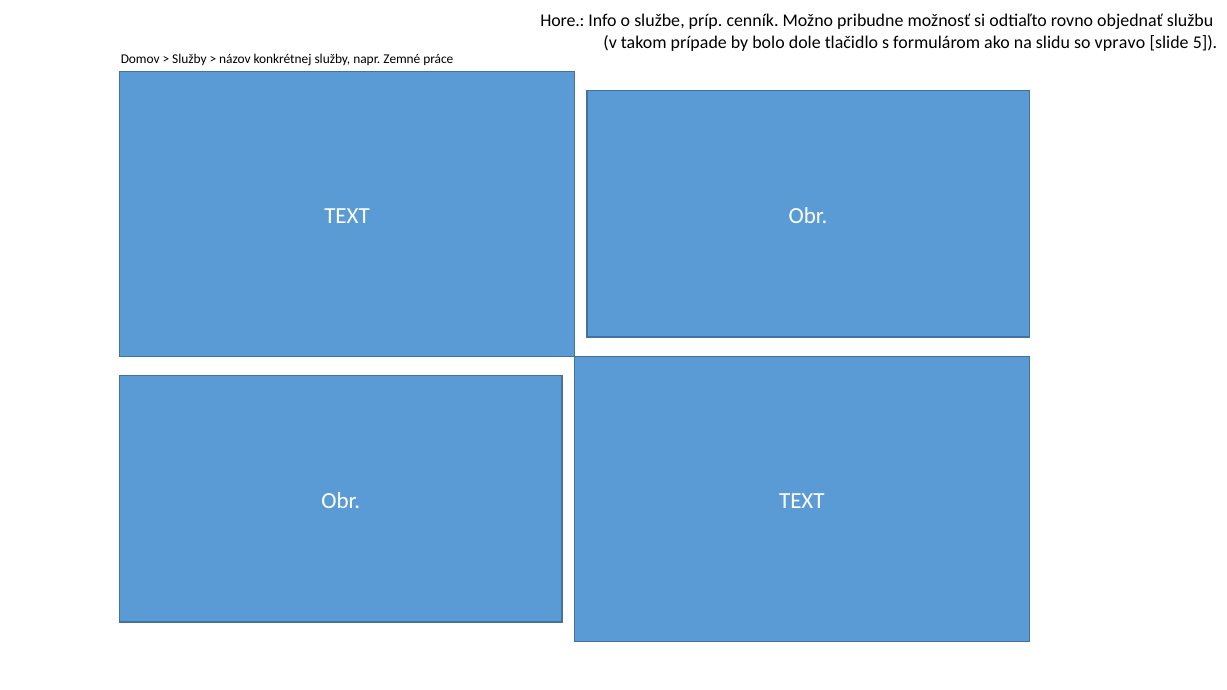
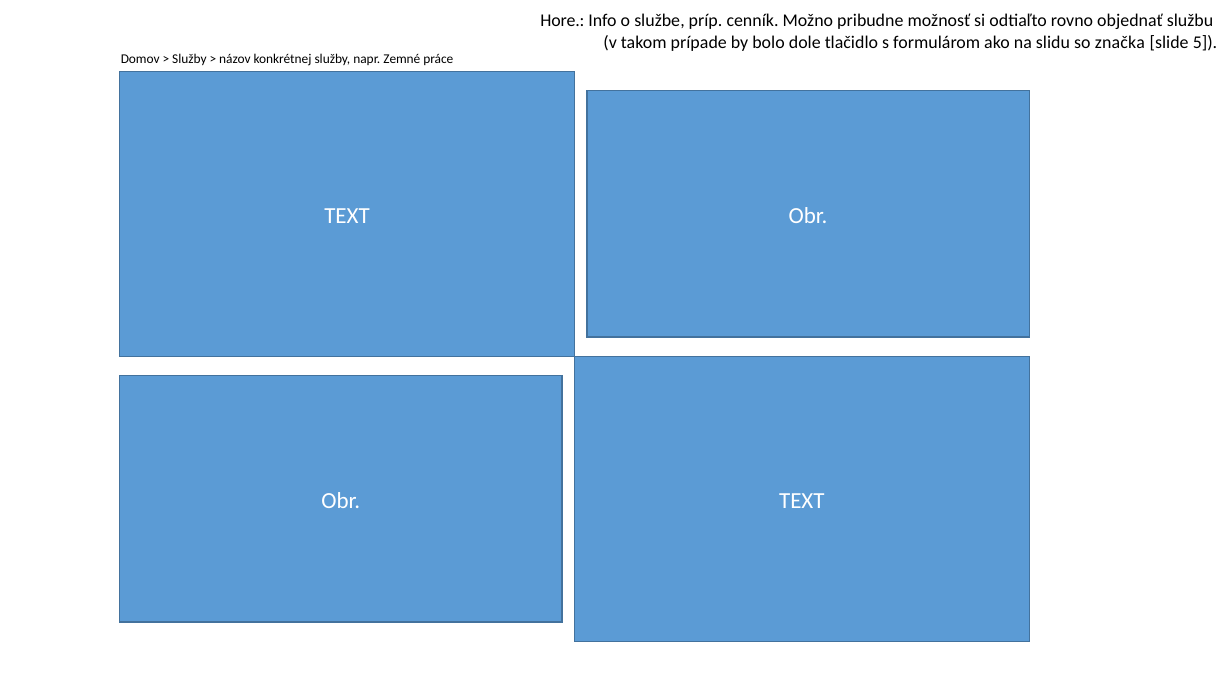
vpravo: vpravo -> značka (1120, 42)
